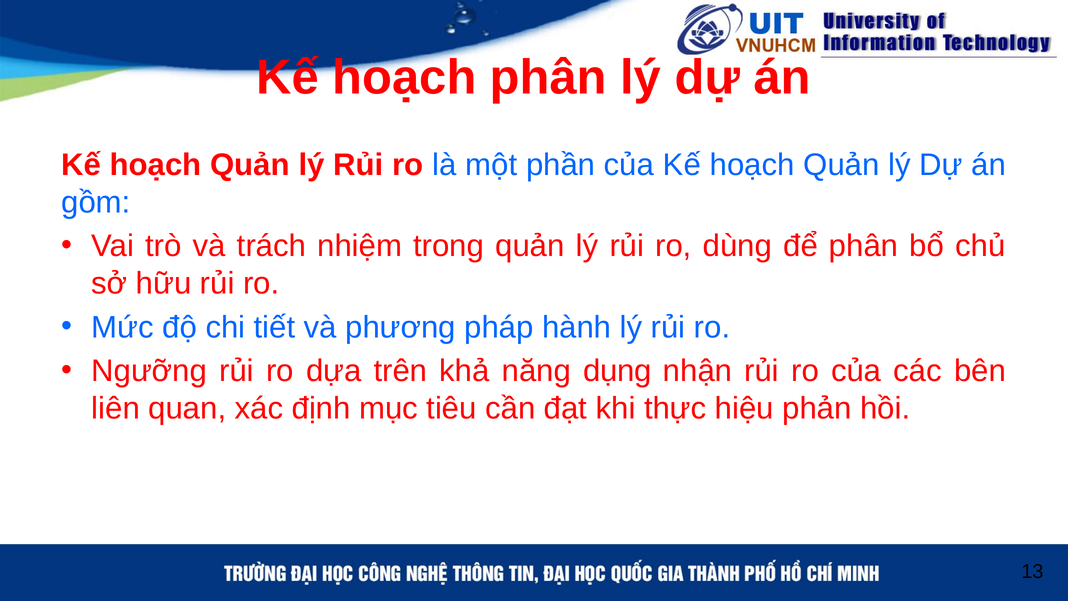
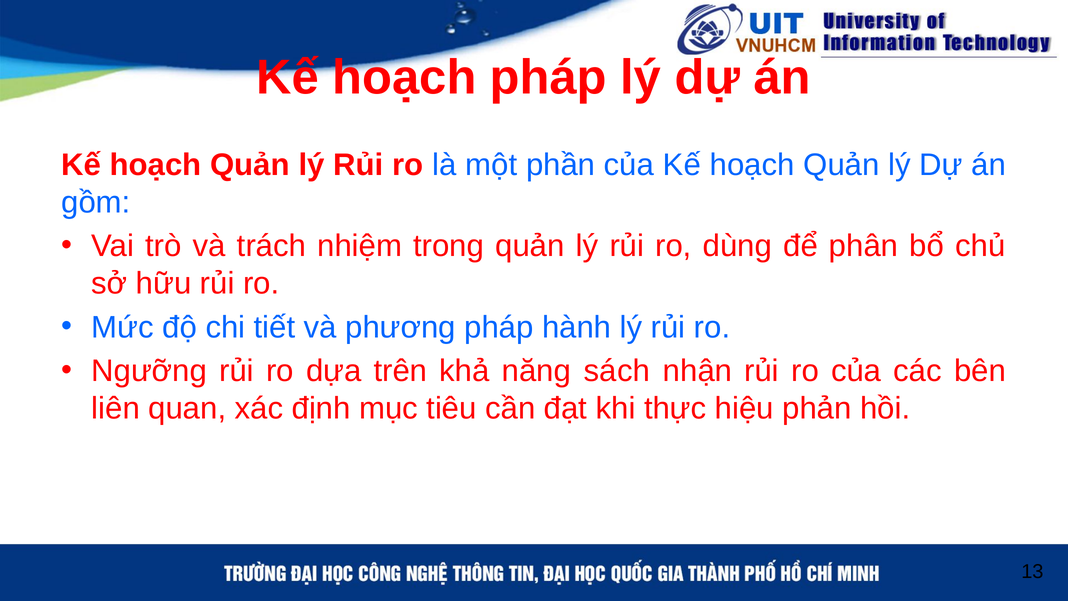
hoạch phân: phân -> pháp (548, 78)
dụng: dụng -> sách (617, 371)
